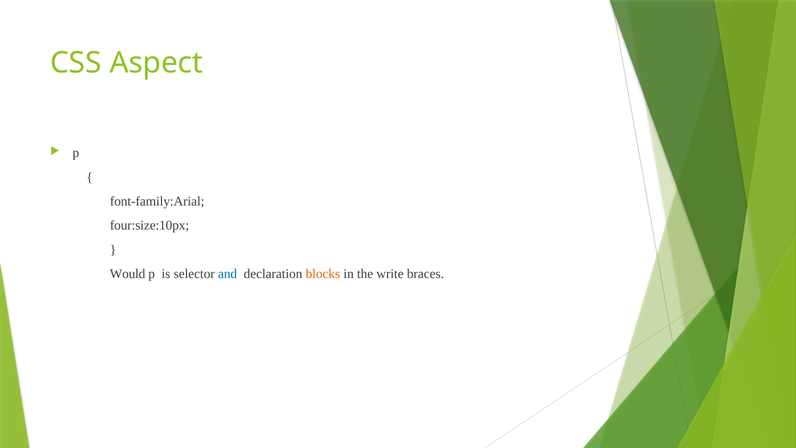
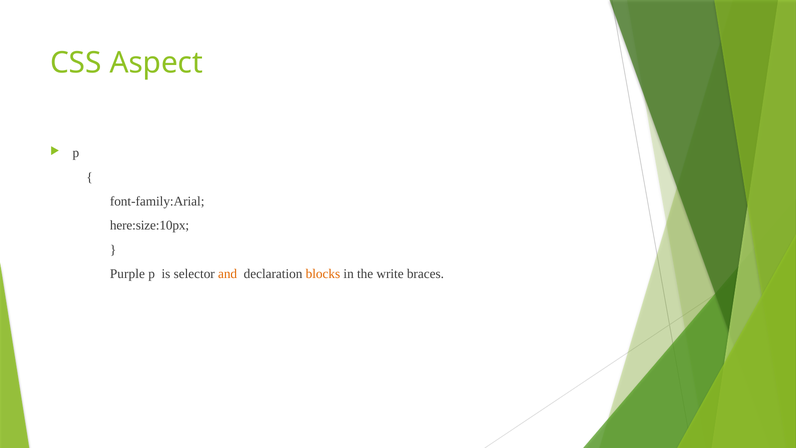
four:size:10px: four:size:10px -> here:size:10px (150, 225)
Would: Would -> Purple (127, 274)
and colour: blue -> orange (228, 274)
